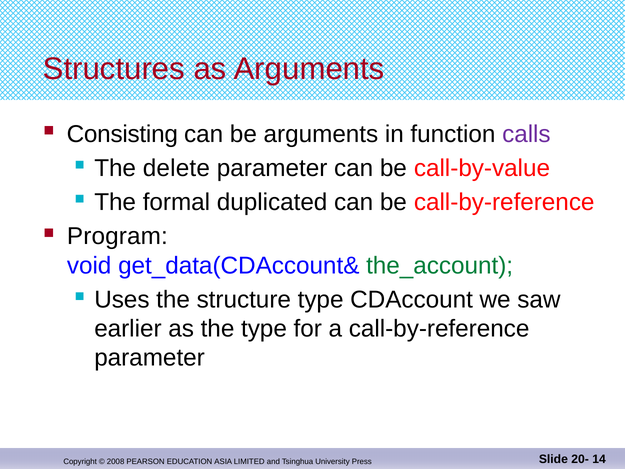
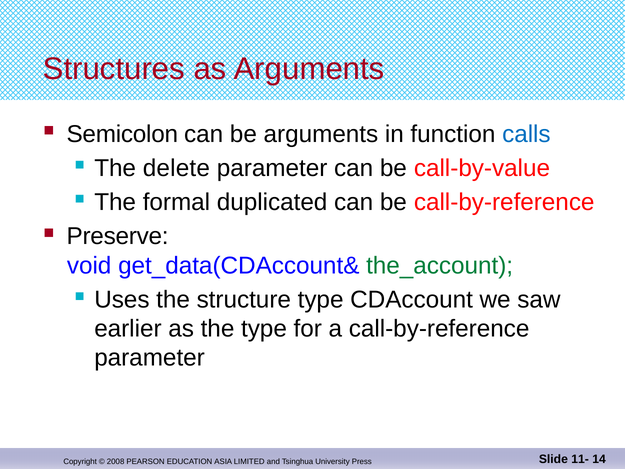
Consisting: Consisting -> Semicolon (122, 134)
calls colour: purple -> blue (526, 134)
Program: Program -> Preserve (118, 236)
20-: 20- -> 11- (580, 459)
